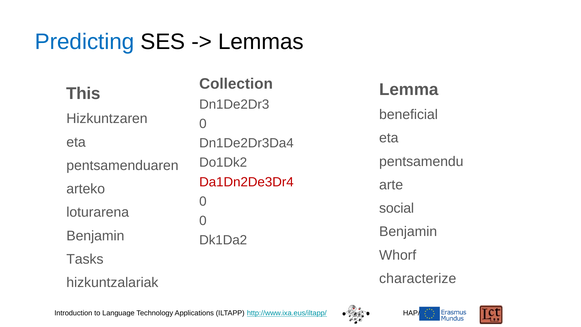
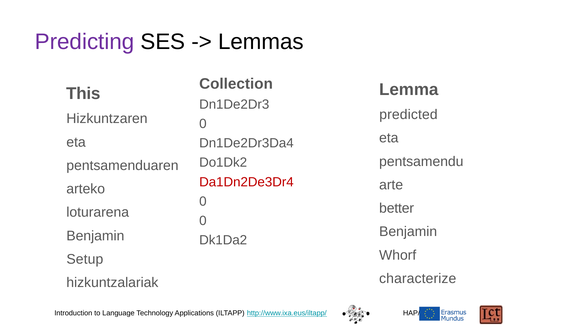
Predicting colour: blue -> purple (85, 42)
beneficial: beneficial -> predicted (408, 115)
social: social -> better (397, 208)
Tasks: Tasks -> Setup (85, 259)
